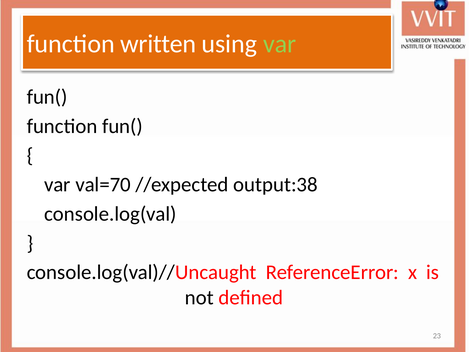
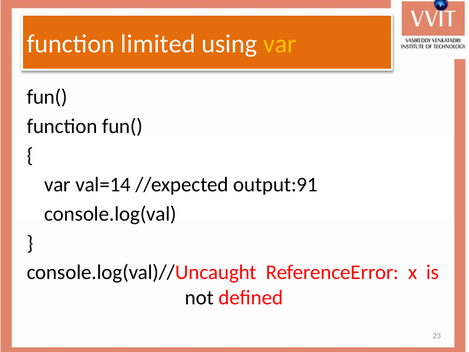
written: written -> limited (158, 44)
var colour: light green -> yellow (280, 44)
val=70: val=70 -> val=14 (103, 185)
output:38: output:38 -> output:91 (275, 185)
